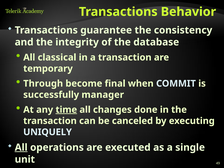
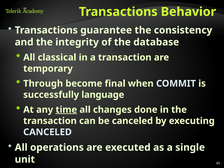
manager: manager -> language (103, 95)
UNIQUELY: UNIQUELY -> CANCELED (48, 132)
All underline: present -> none (21, 147)
